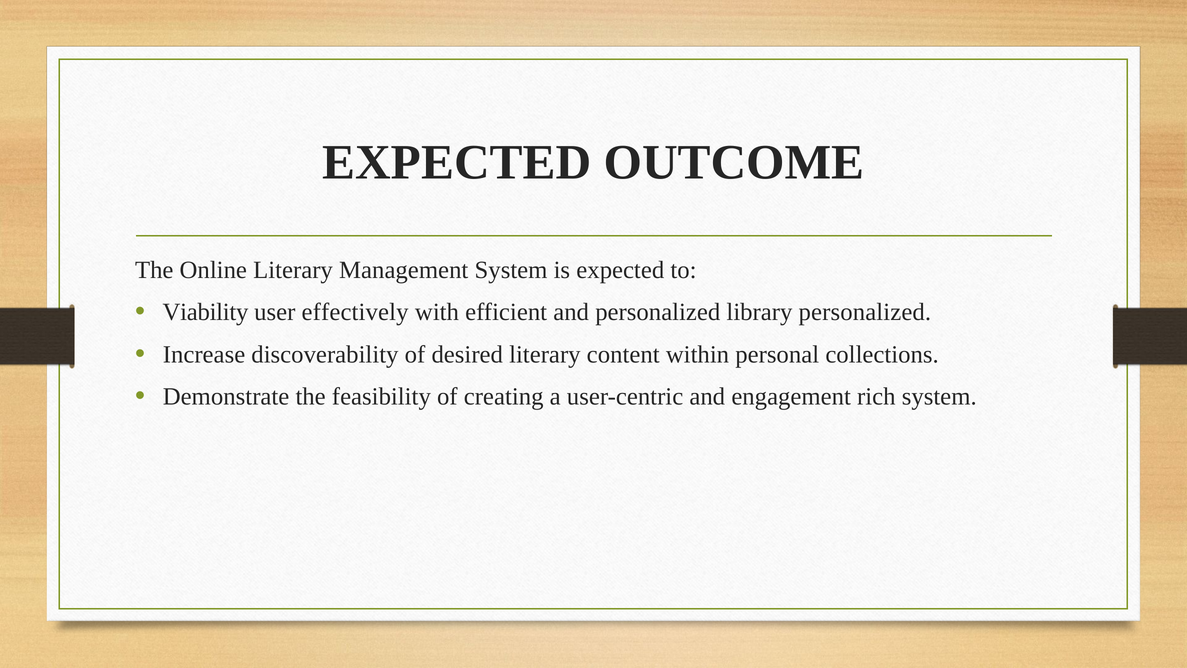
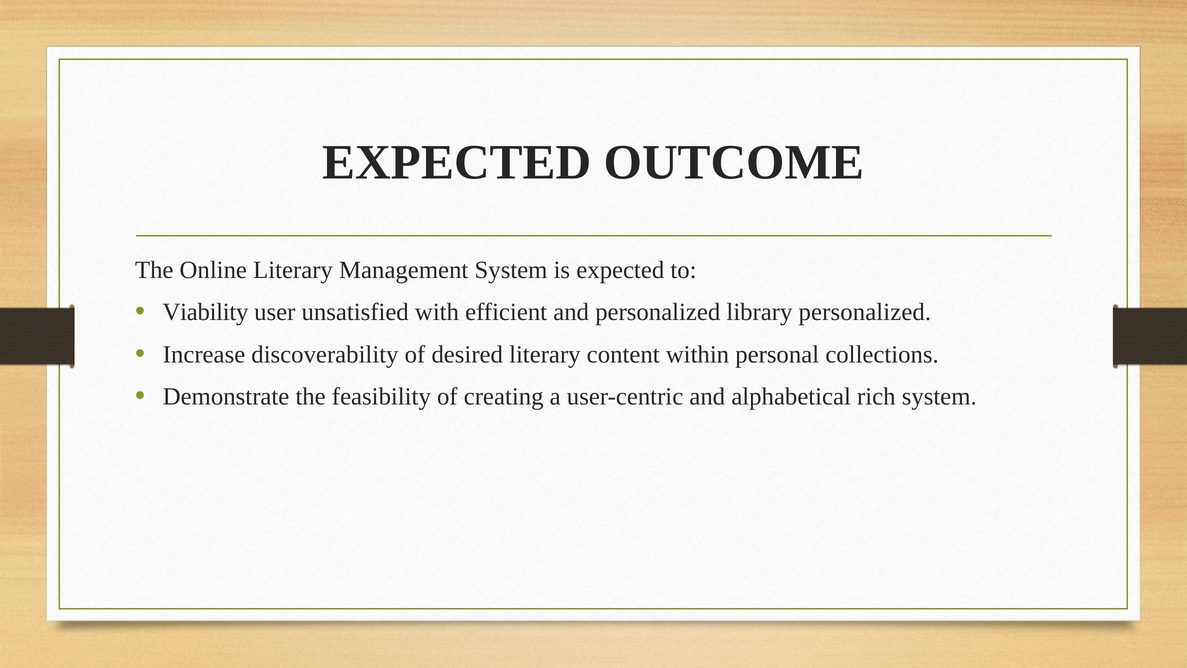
effectively: effectively -> unsatisfied (355, 312)
engagement: engagement -> alphabetical (791, 396)
